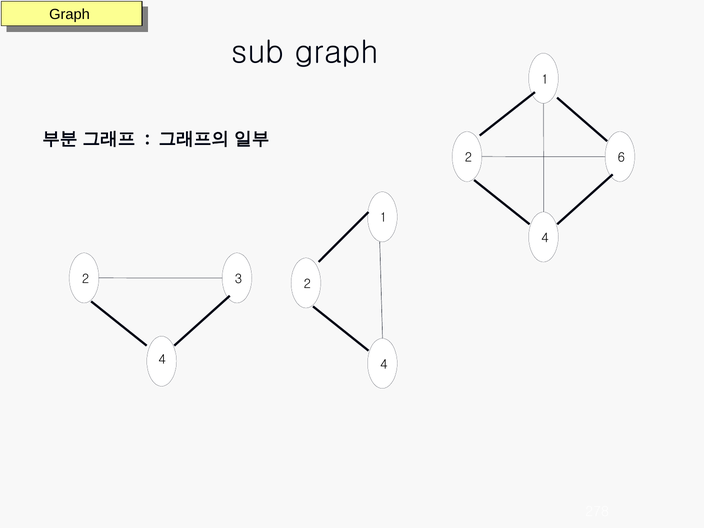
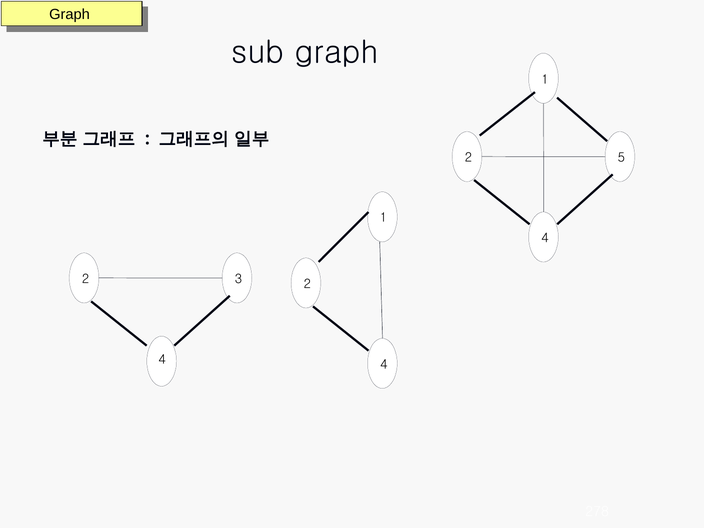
6: 6 -> 5 (621, 158)
